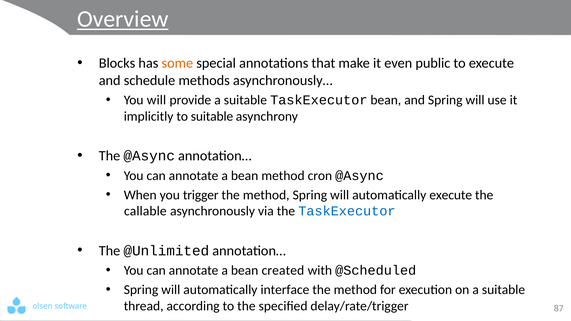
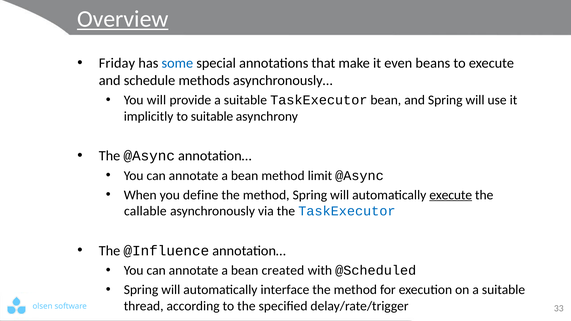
Blocks: Blocks -> Friday (117, 63)
some colour: orange -> blue (177, 63)
public: public -> beans (433, 63)
cron: cron -> limit (320, 176)
trigger: trigger -> define (201, 195)
execute underline: none -> present (451, 195)
@Unlimited: @Unlimited -> @Influence (166, 251)
87: 87 -> 33 (559, 308)
